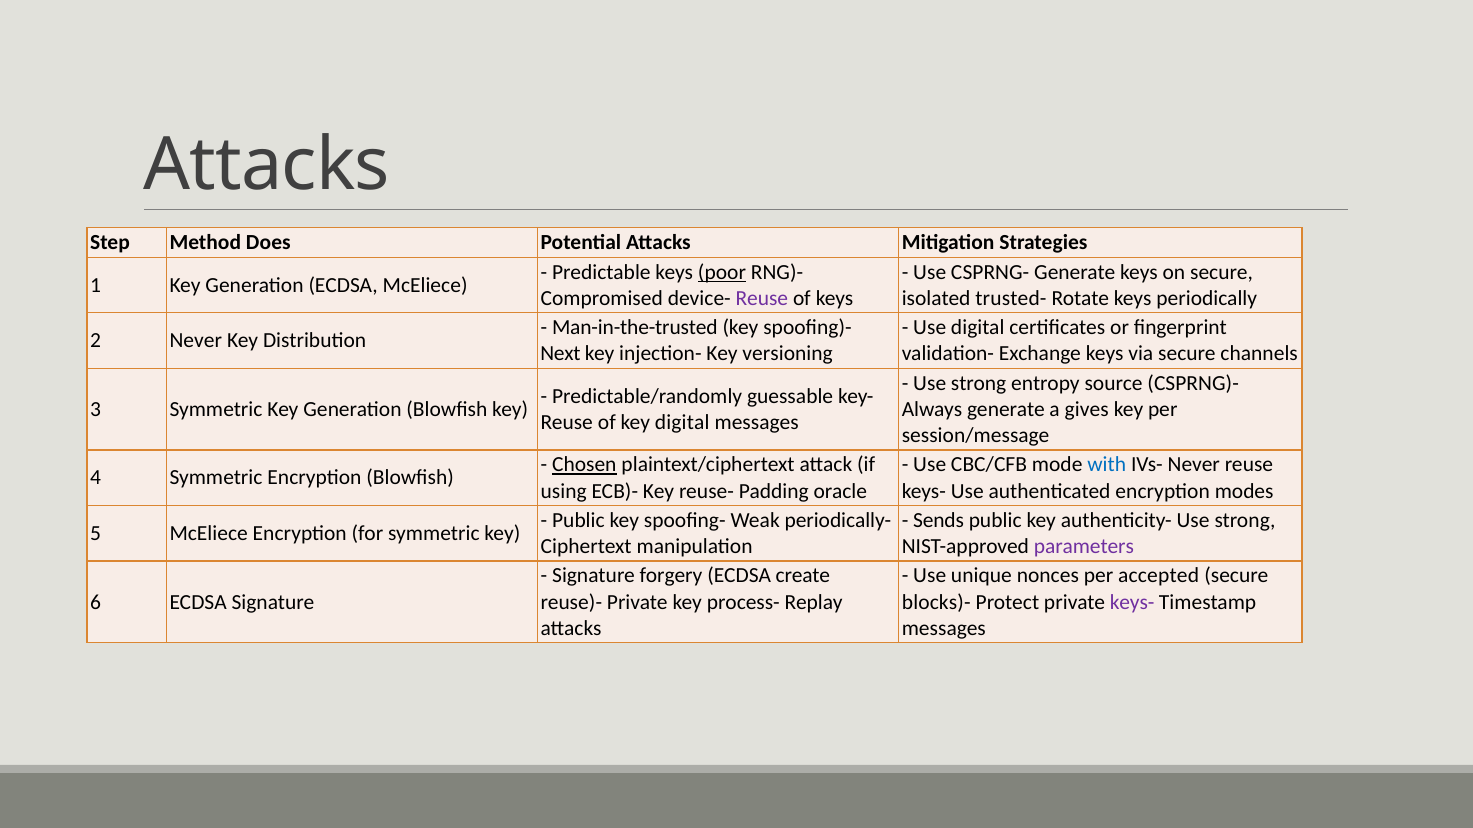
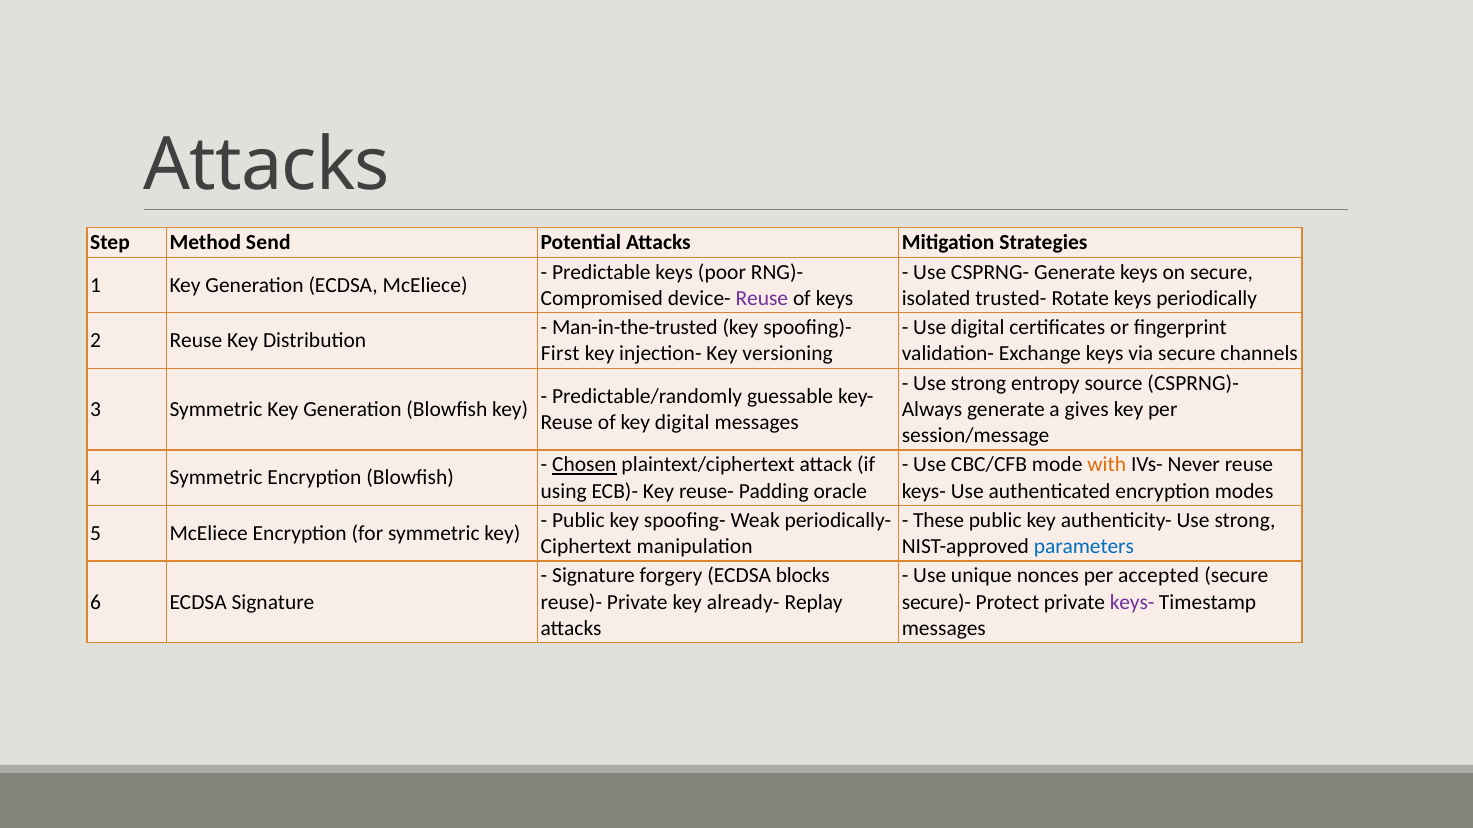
Does: Does -> Send (268, 243)
poor underline: present -> none (722, 272)
2 Never: Never -> Reuse (196, 341)
Next: Next -> First (560, 354)
with colour: blue -> orange (1107, 465)
Sends: Sends -> These (939, 521)
parameters colour: purple -> blue (1084, 547)
create: create -> blocks (803, 576)
process-: process- -> already- (743, 602)
blocks)-: blocks)- -> secure)- (936, 602)
